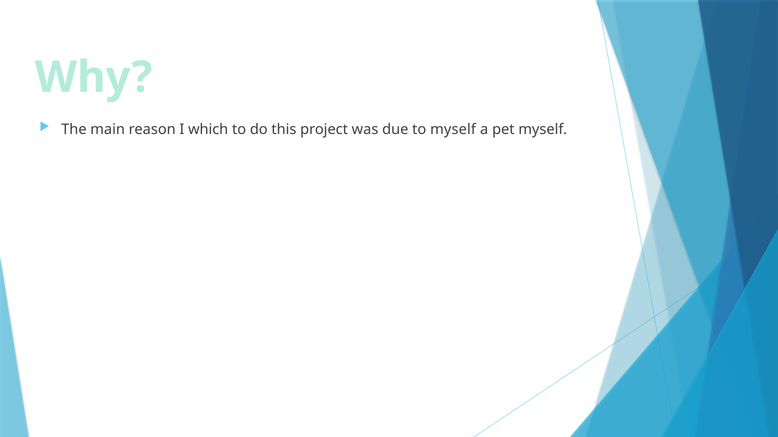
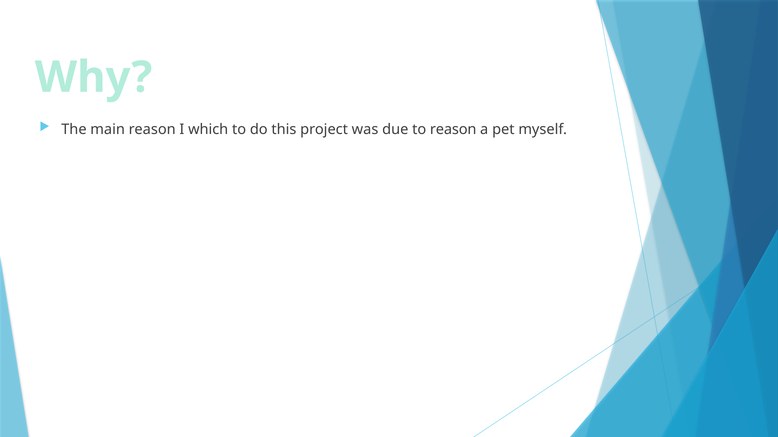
to myself: myself -> reason (453, 129)
